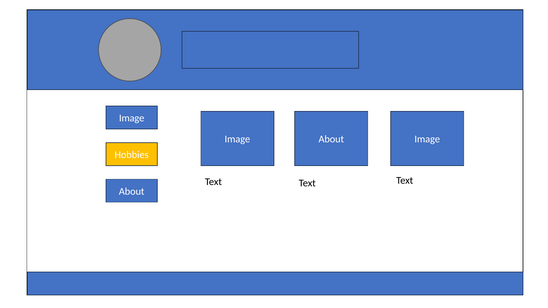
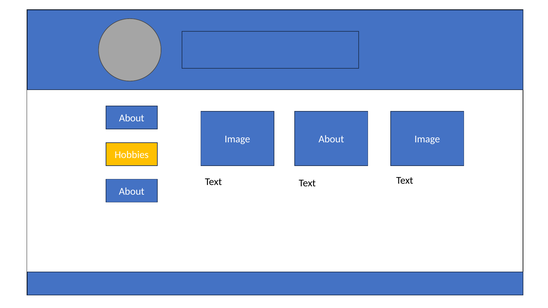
Image: Image -> About (132, 118)
